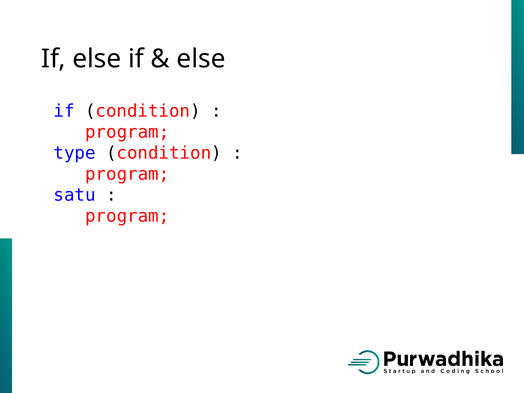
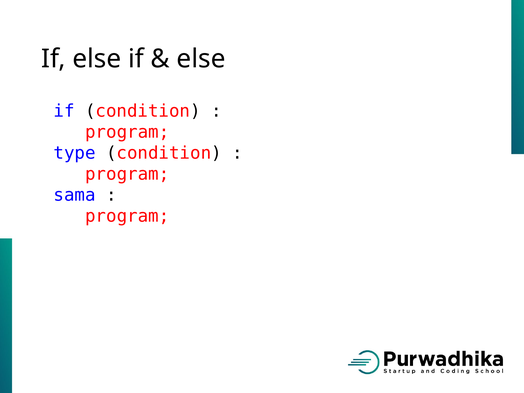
satu: satu -> sama (75, 195)
